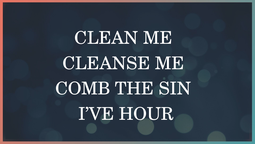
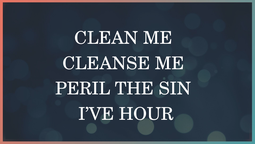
COMB: COMB -> PERIL (83, 88)
